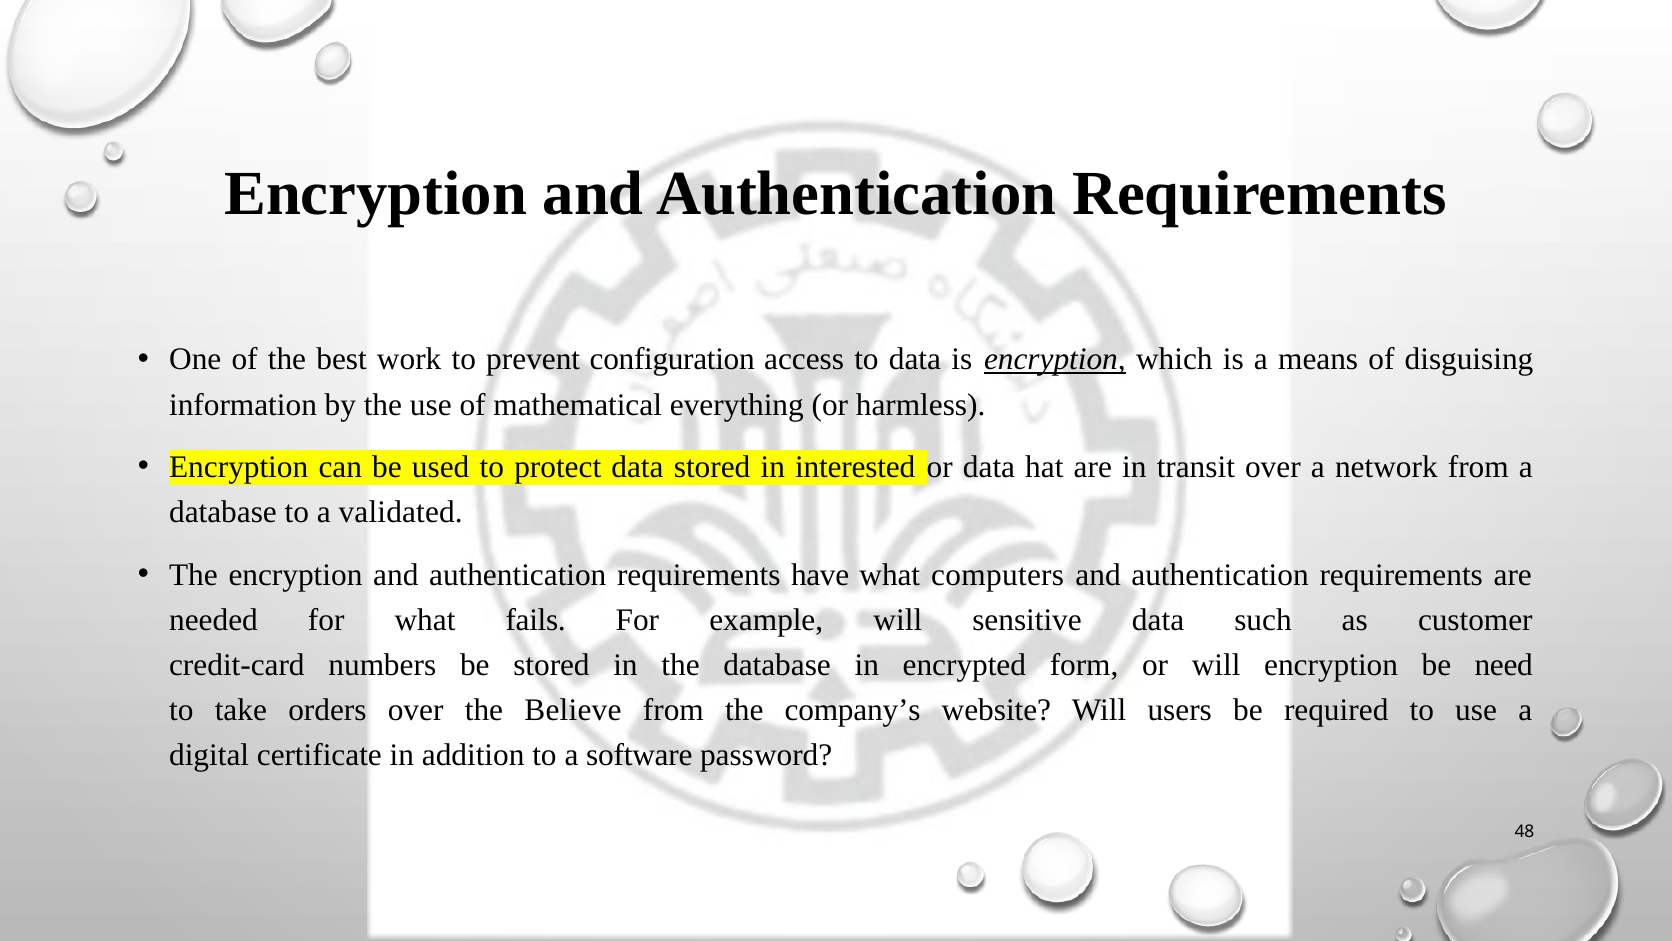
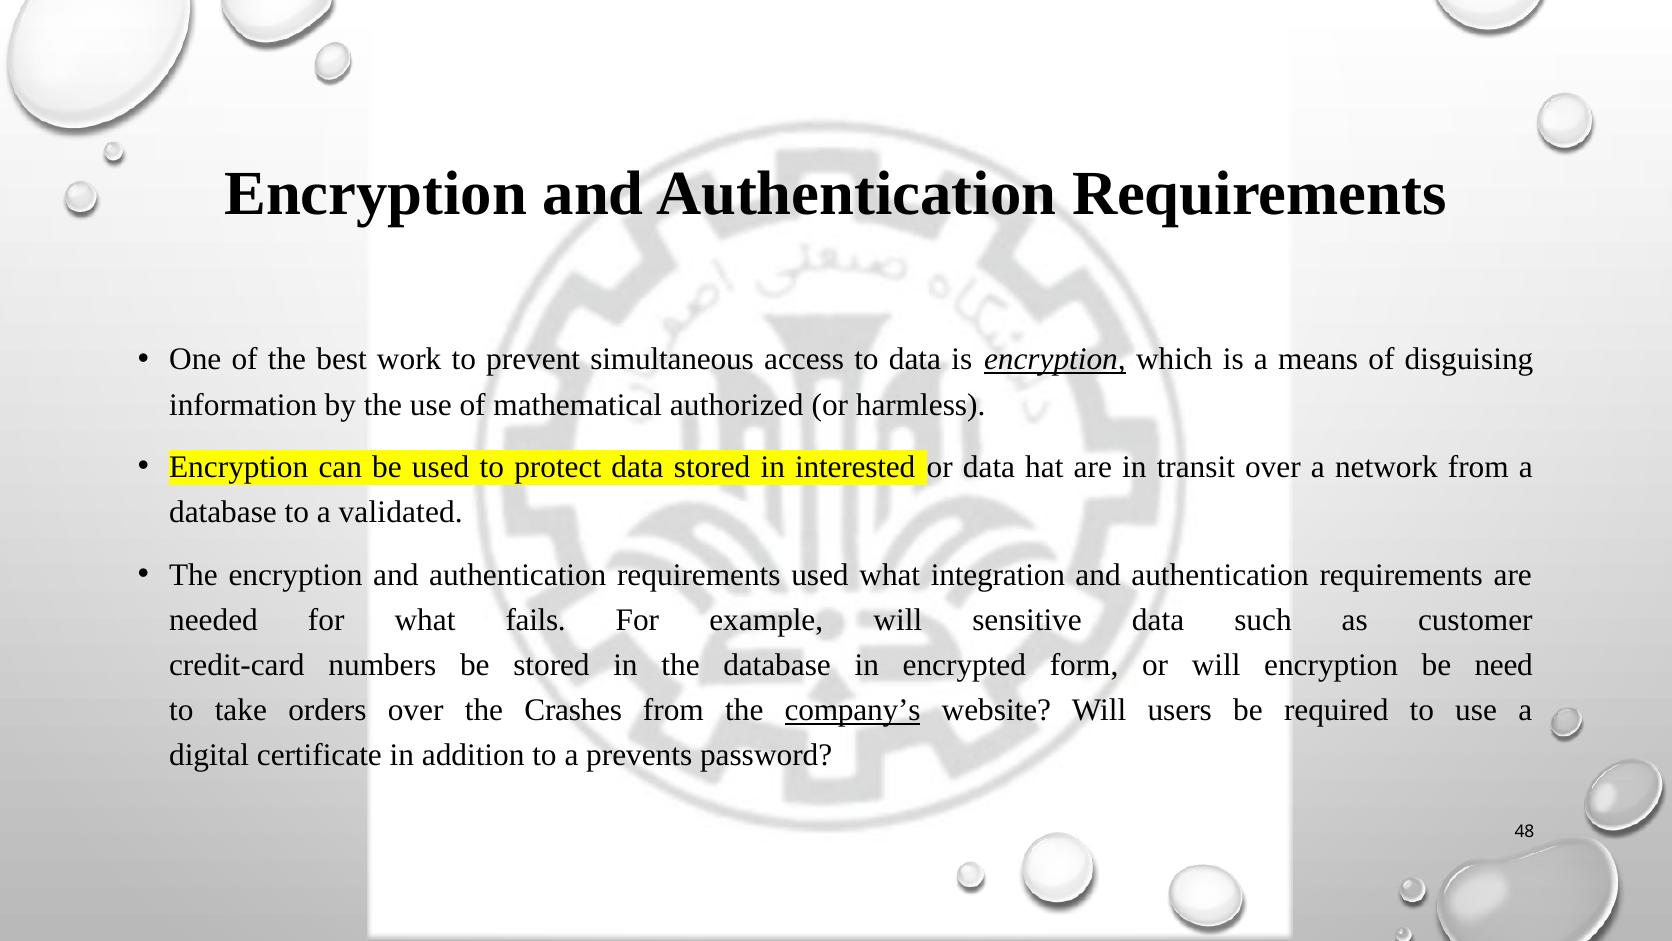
configuration: configuration -> simultaneous (672, 359)
everything: everything -> authorized (737, 405)
requirements have: have -> used (820, 575)
computers: computers -> integration (998, 575)
Believe: Believe -> Crashes (573, 710)
company’s underline: none -> present (853, 710)
software: software -> prevents (639, 755)
